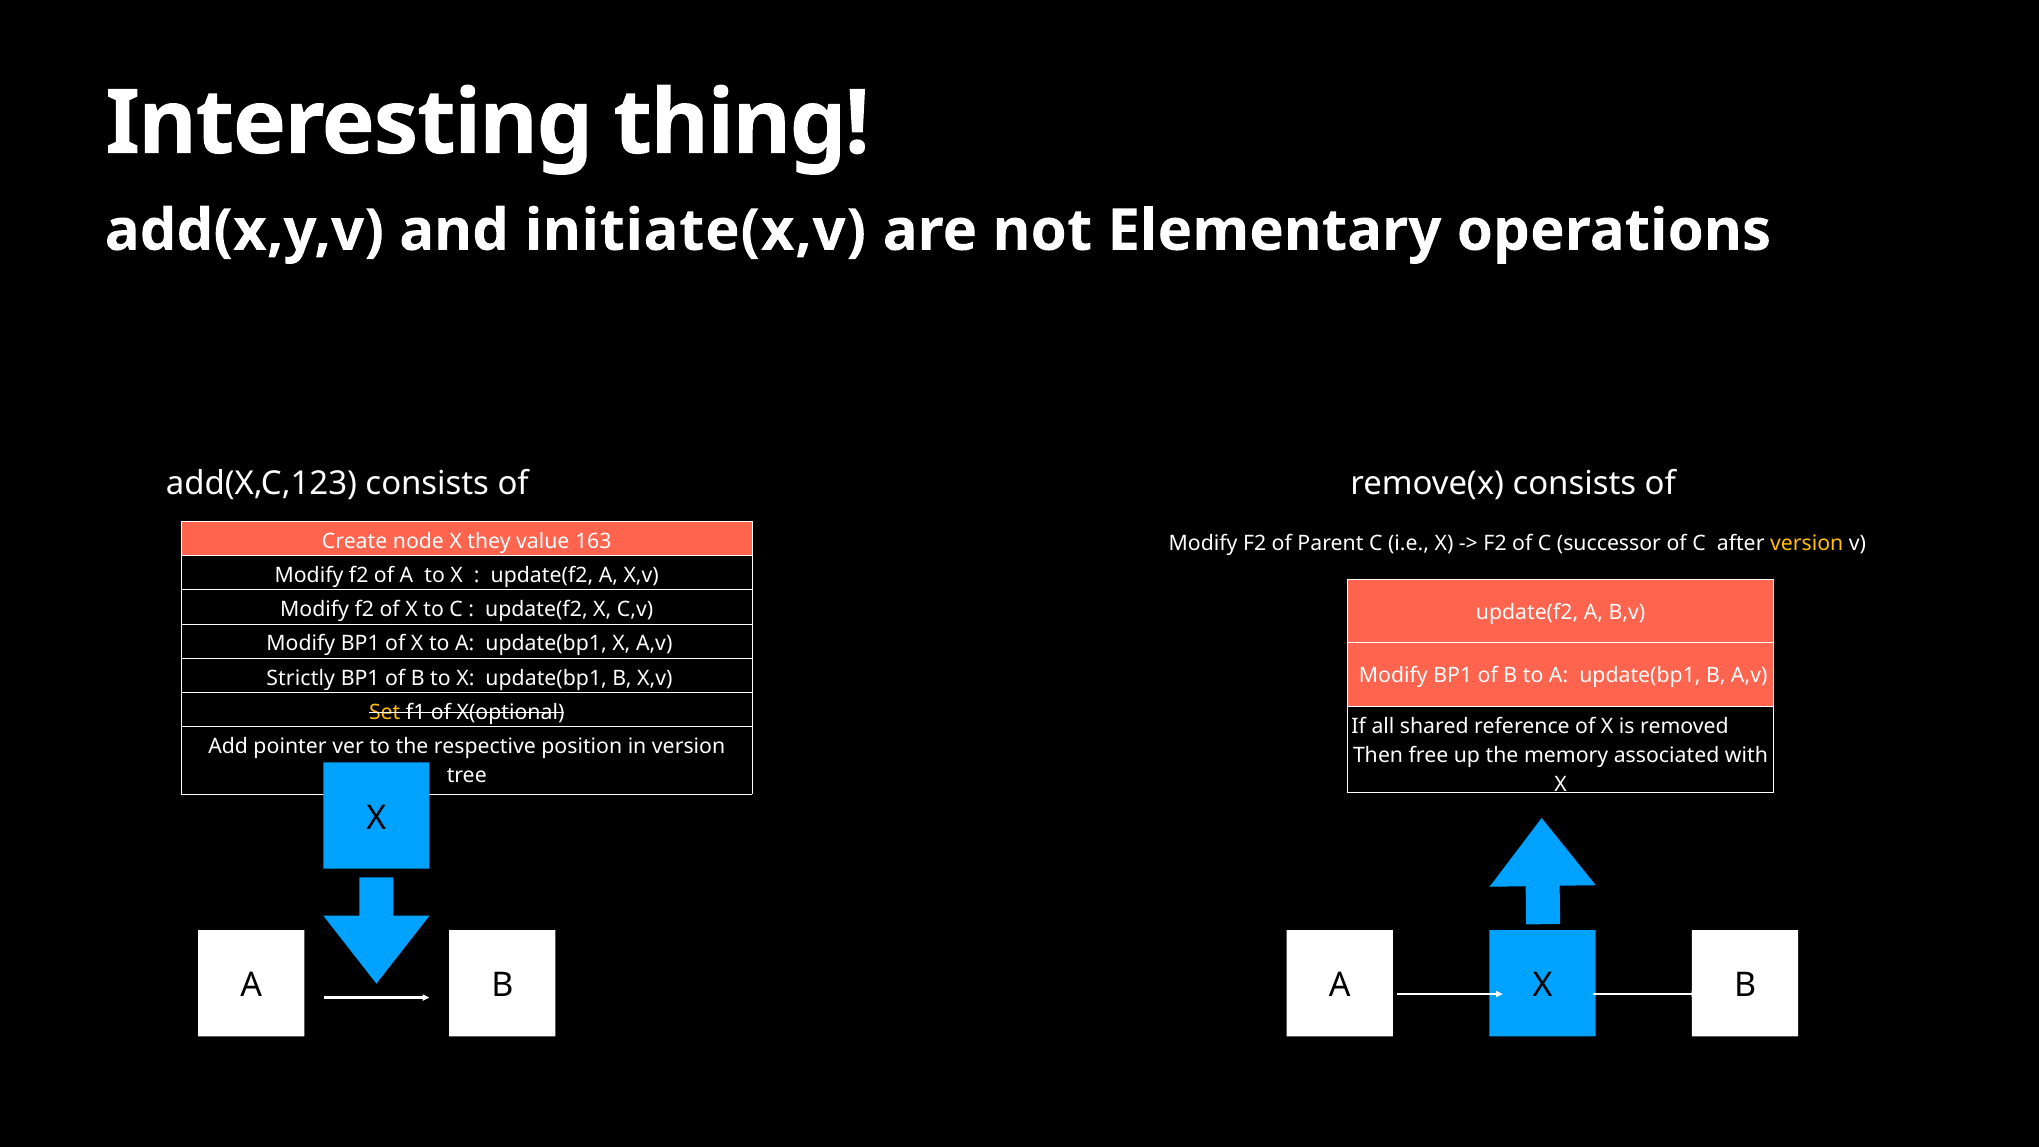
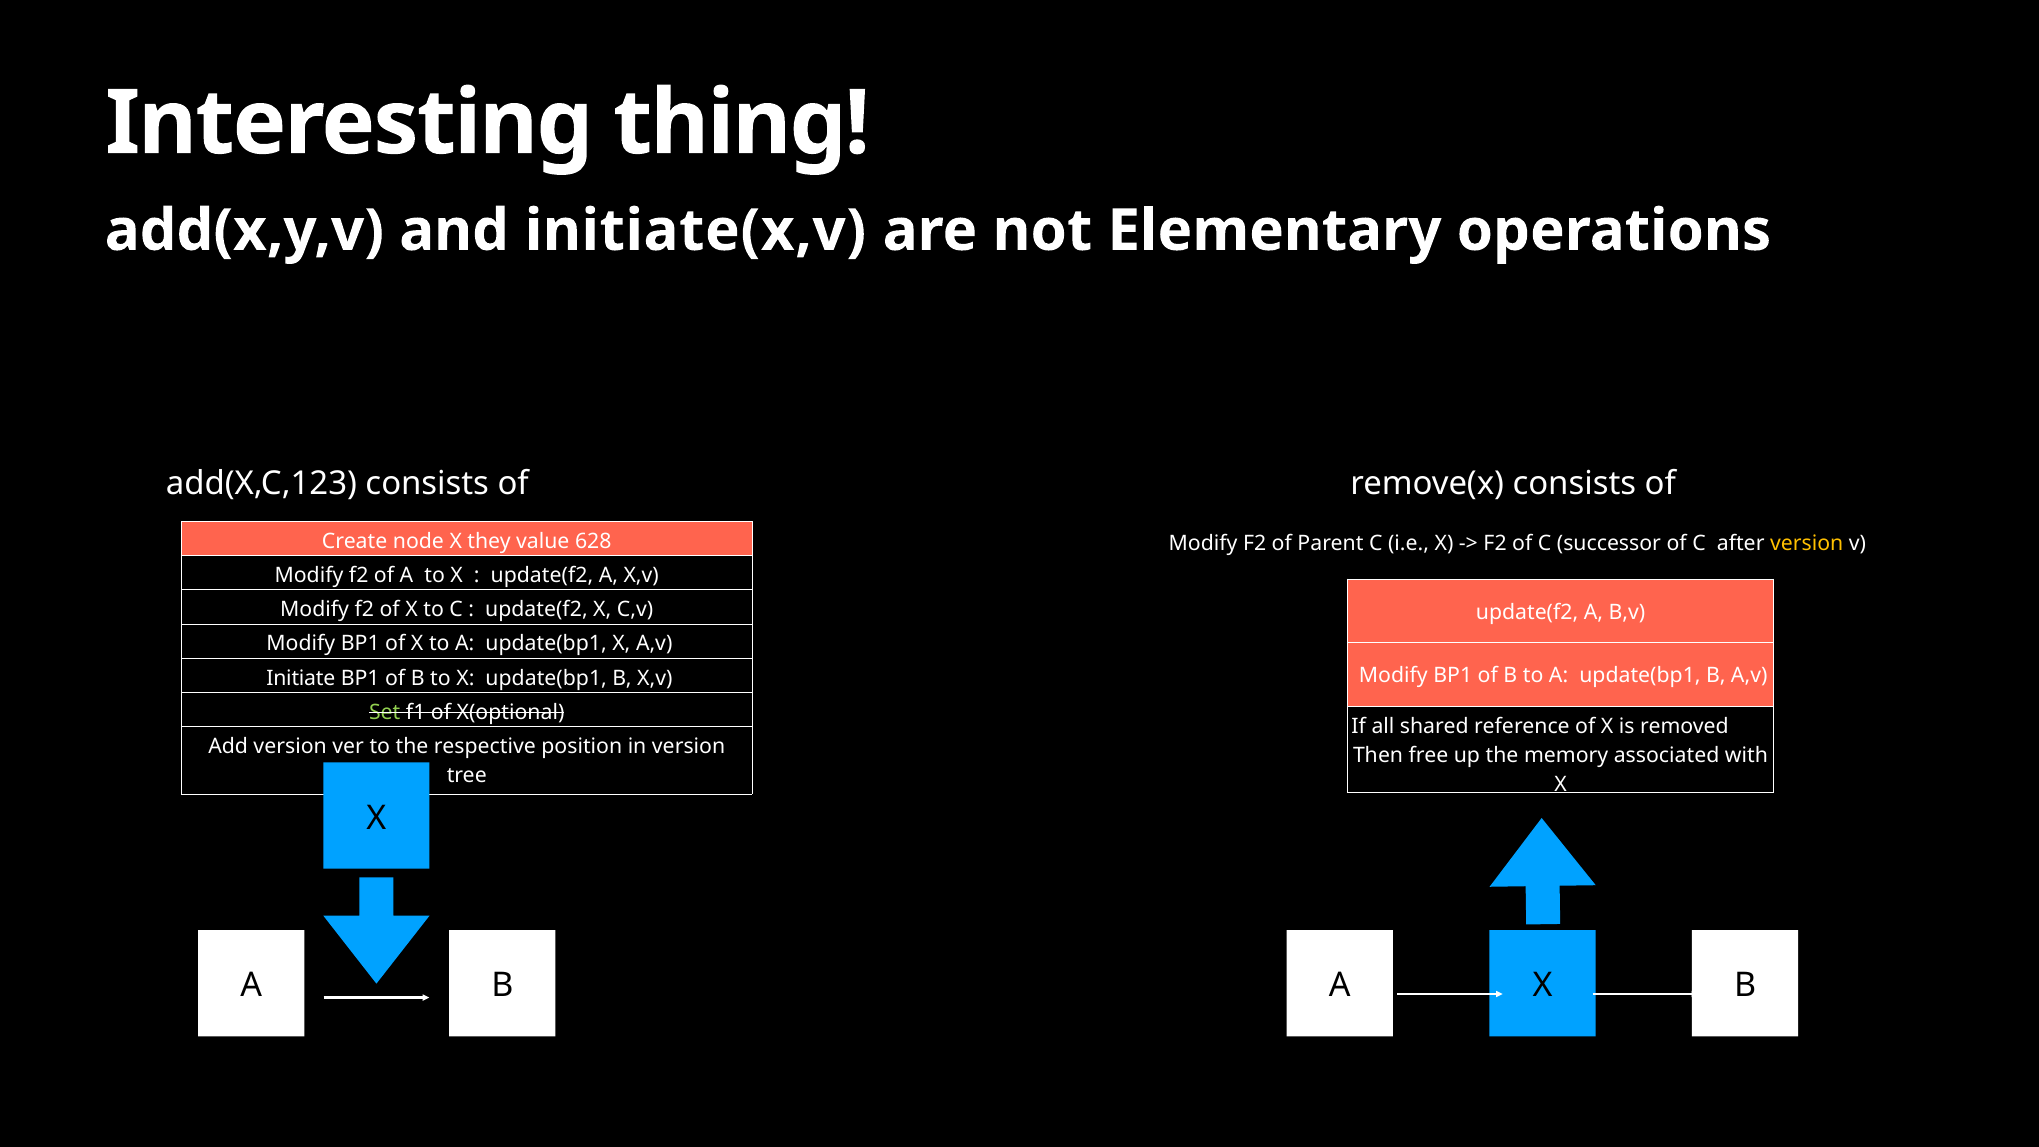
163: 163 -> 628 (593, 542)
Strictly: Strictly -> Initiate (301, 678)
Set colour: yellow -> light green (385, 712)
Add pointer: pointer -> version (290, 747)
